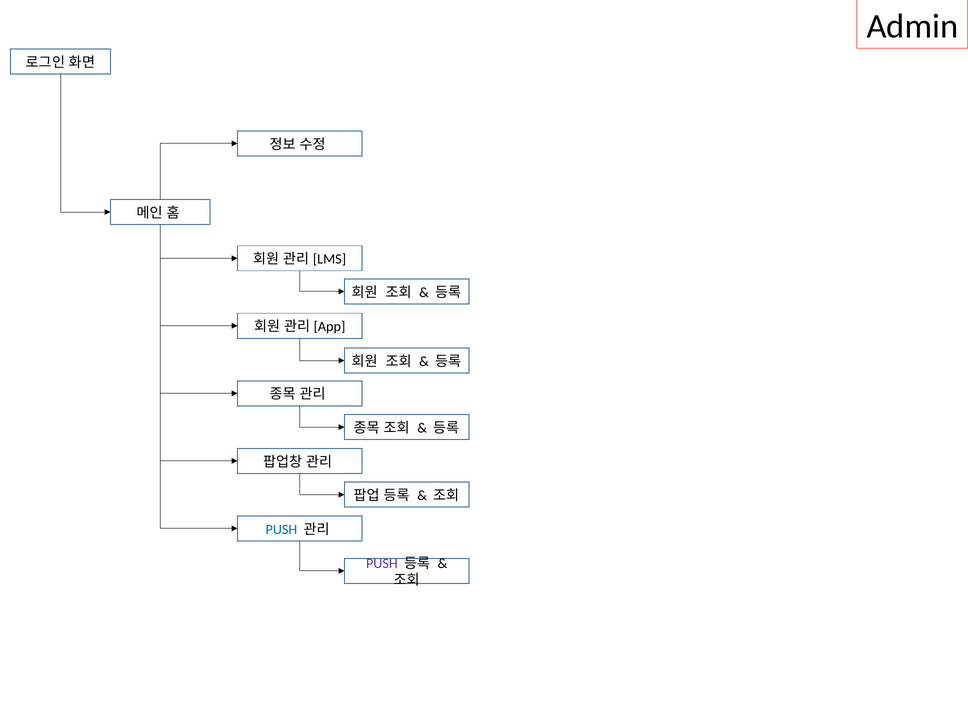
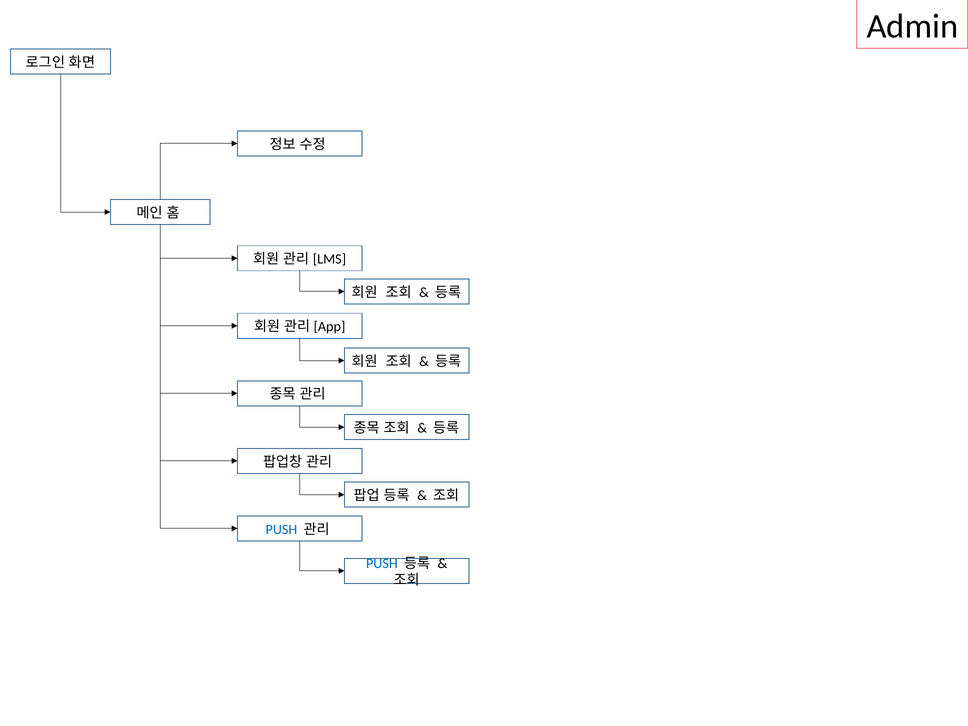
PUSH colour: purple -> blue (382, 563)
